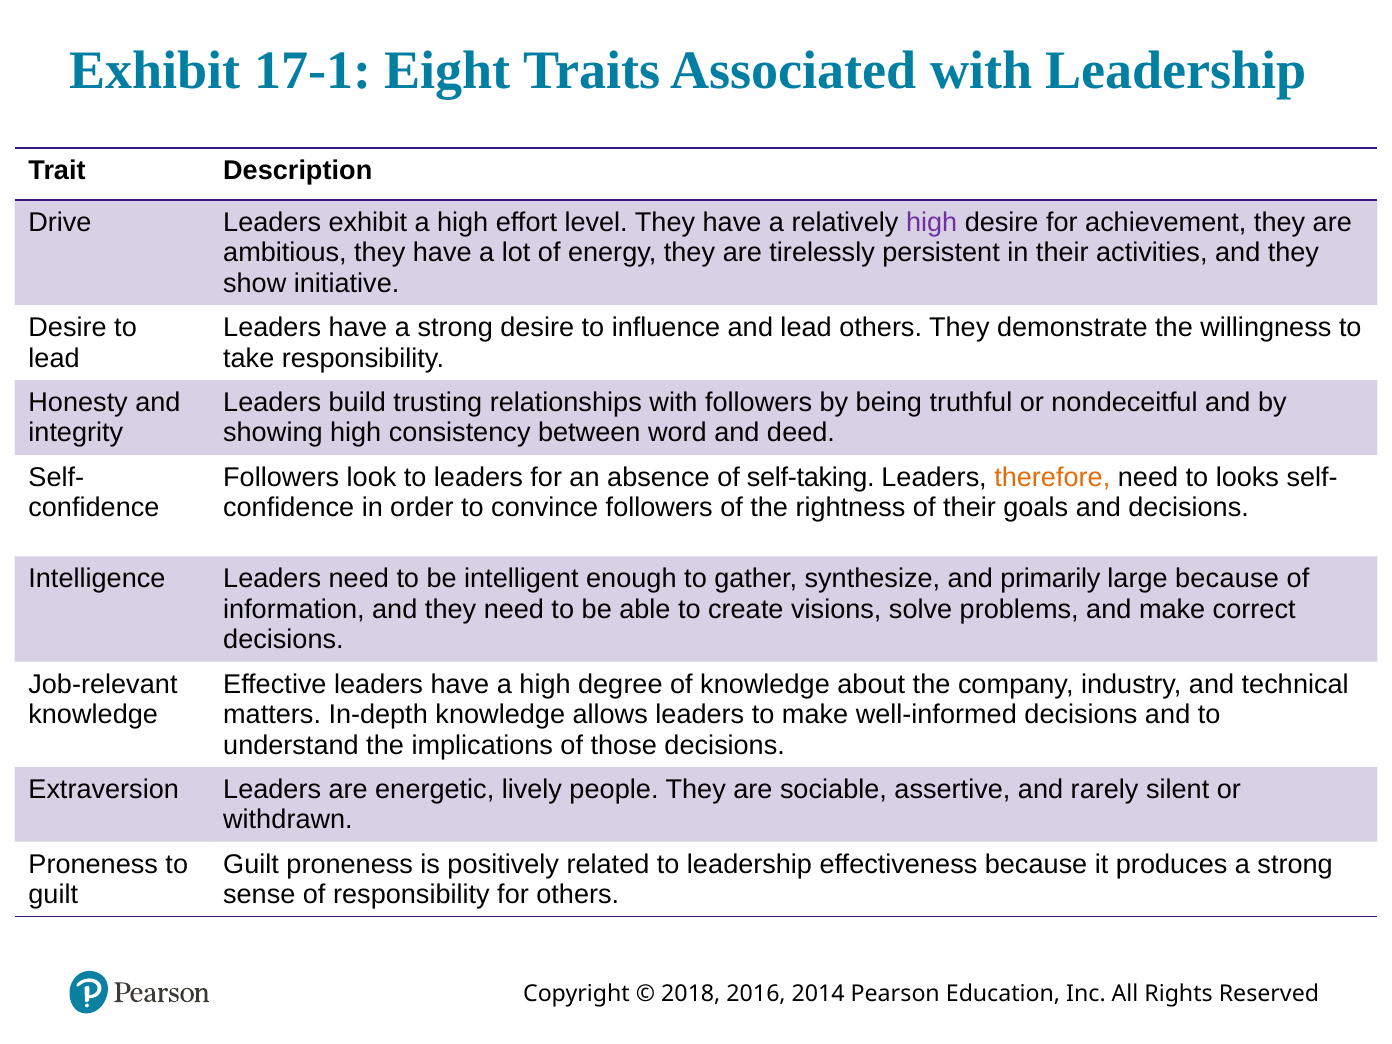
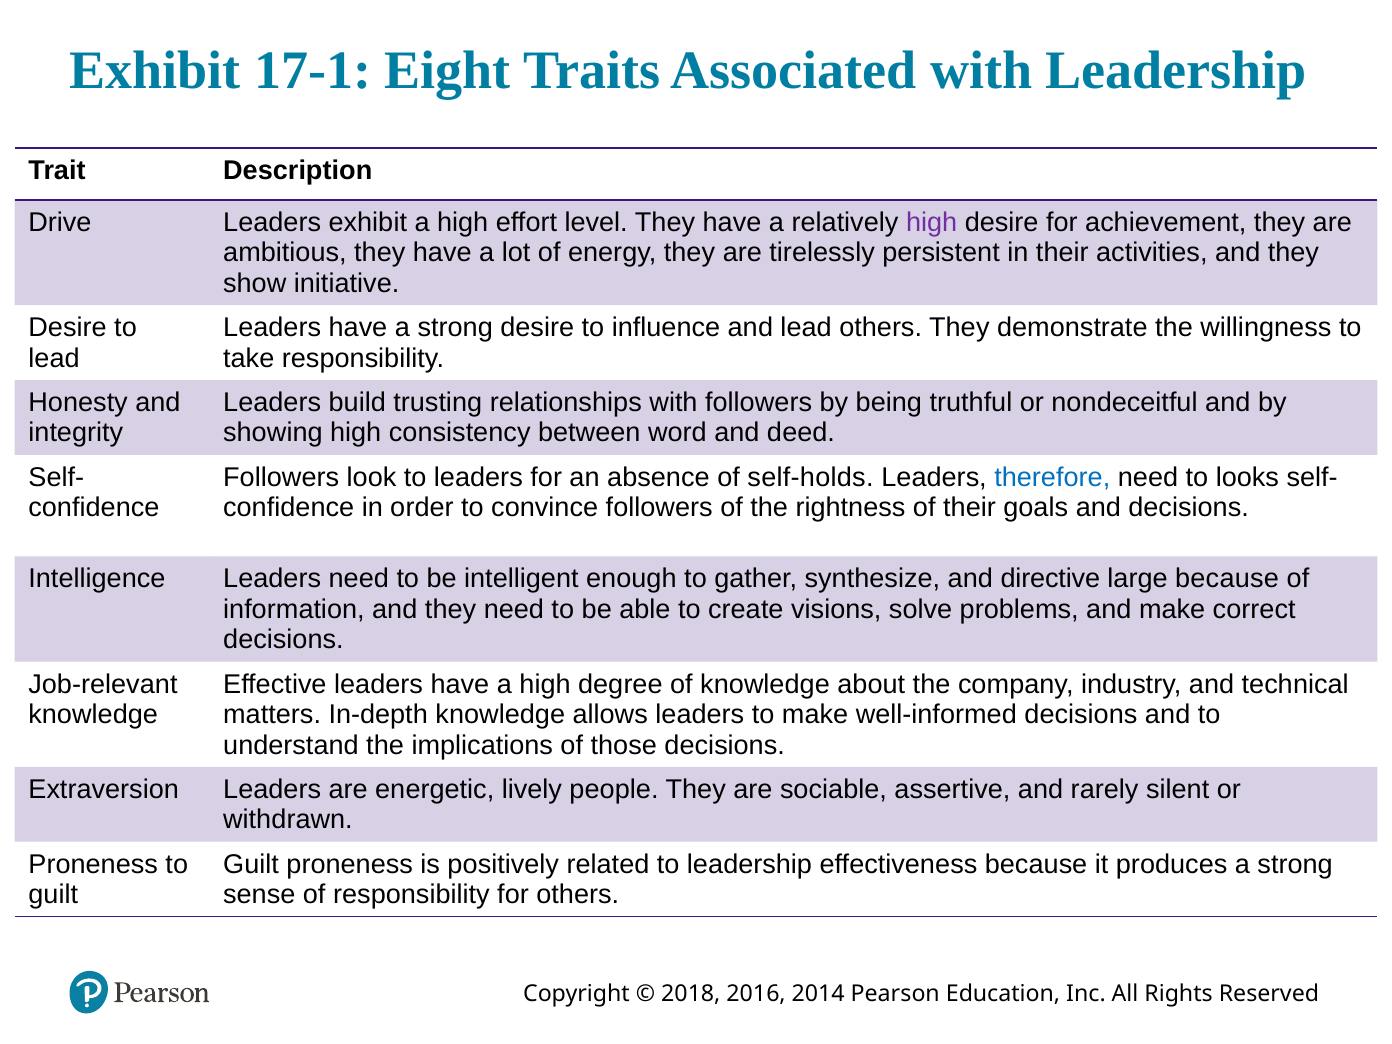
self-taking: self-taking -> self-holds (810, 477)
therefore colour: orange -> blue (1052, 477)
primarily: primarily -> directive (1050, 579)
